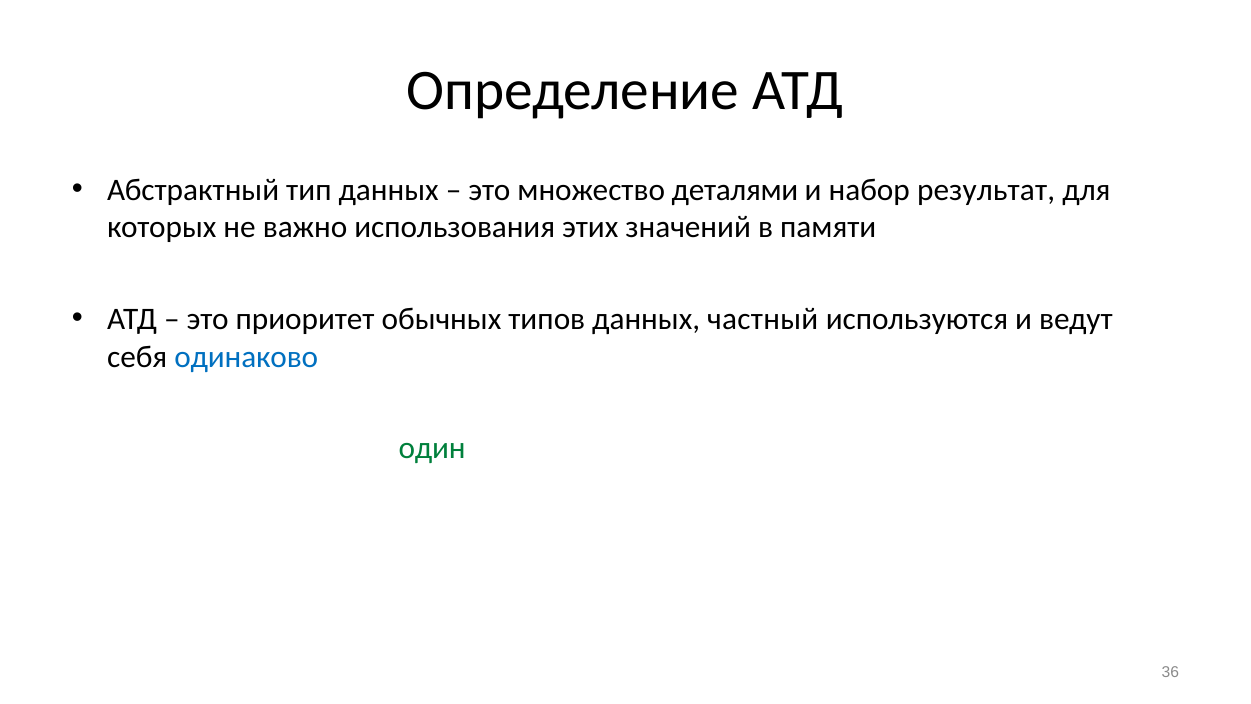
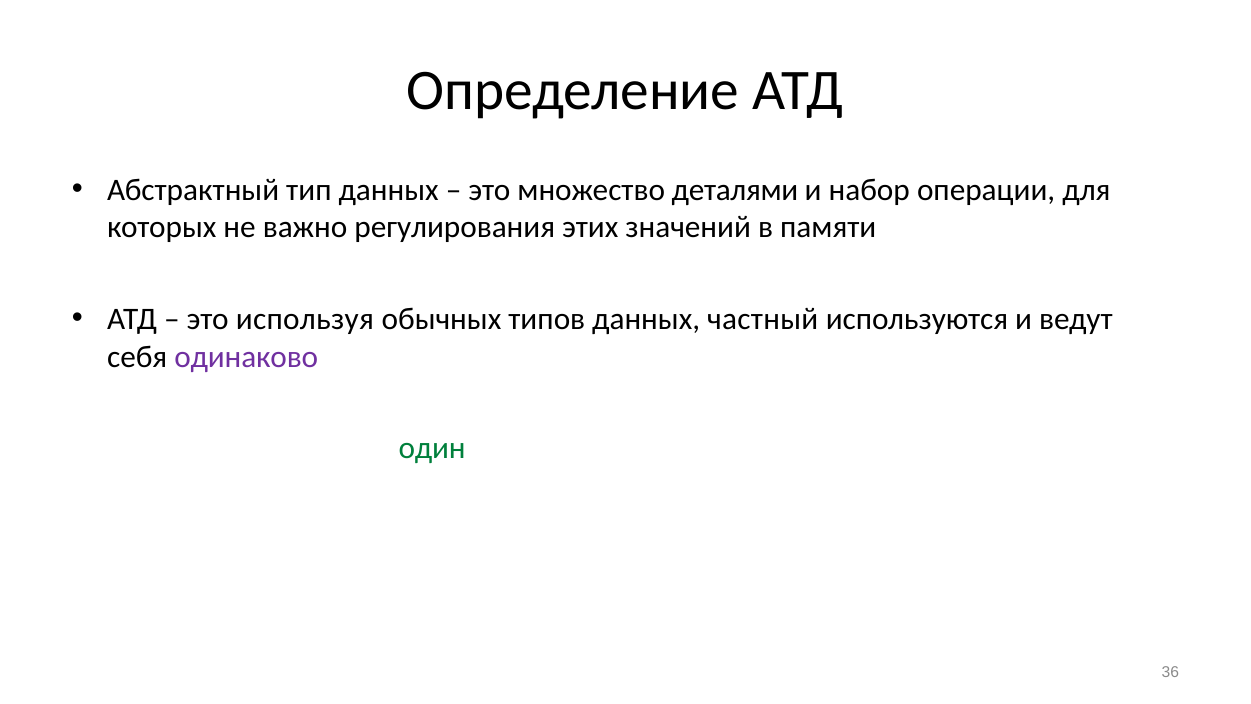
набор результат: результат -> операции (986, 190)
использования: использования -> регулирования (455, 227)
приоритет: приоритет -> используя (305, 319)
одинаково colour: blue -> purple (246, 357)
